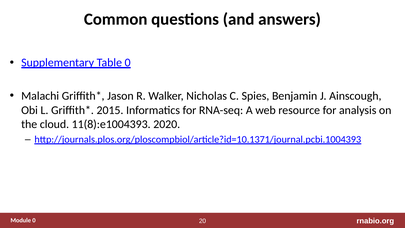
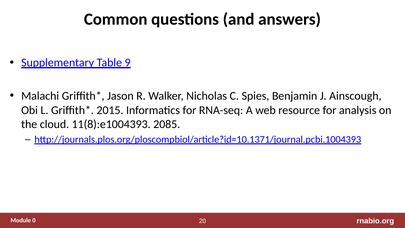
Table 0: 0 -> 9 (128, 63)
2020: 2020 -> 2085 (167, 124)
